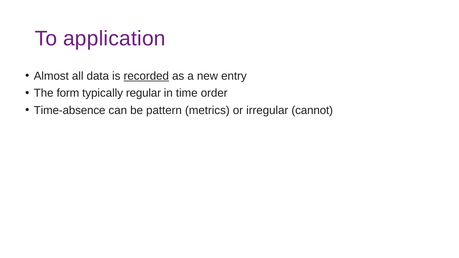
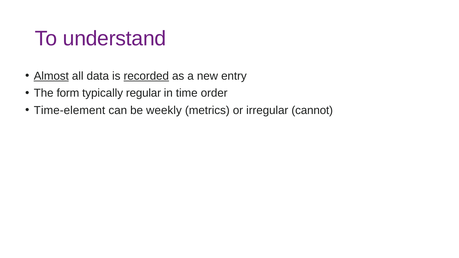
application: application -> understand (115, 39)
Almost underline: none -> present (51, 76)
Time-absence: Time-absence -> Time-element (70, 110)
pattern: pattern -> weekly (164, 110)
